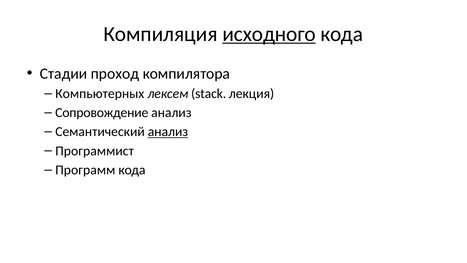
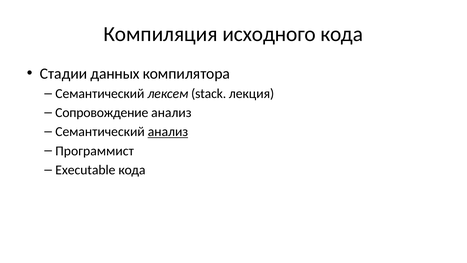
исходного underline: present -> none (269, 34)
проход: проход -> данных (115, 73)
Компьютерных: Компьютерных -> Семантический (100, 94)
Программ: Программ -> Executable (85, 170)
